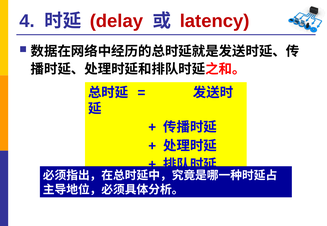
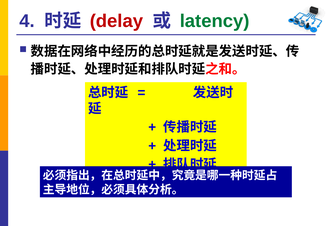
latency colour: red -> green (215, 21)
